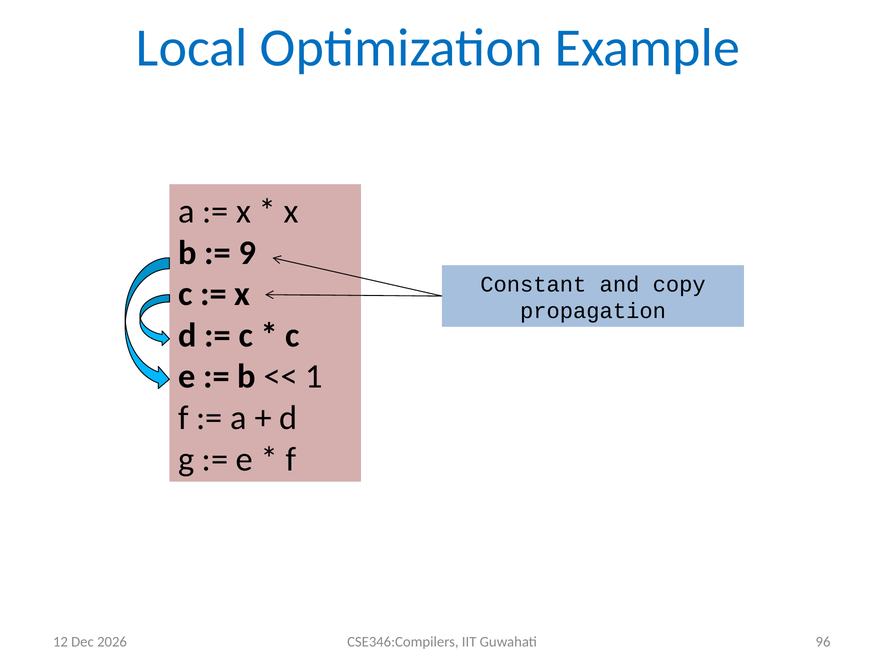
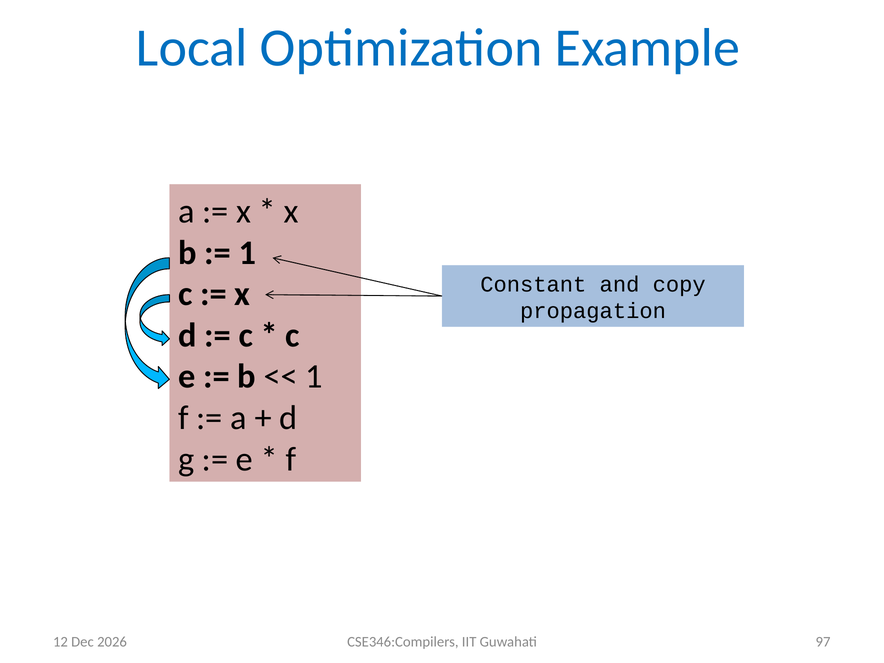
9: 9 -> 1 (247, 253)
96: 96 -> 97 (823, 642)
